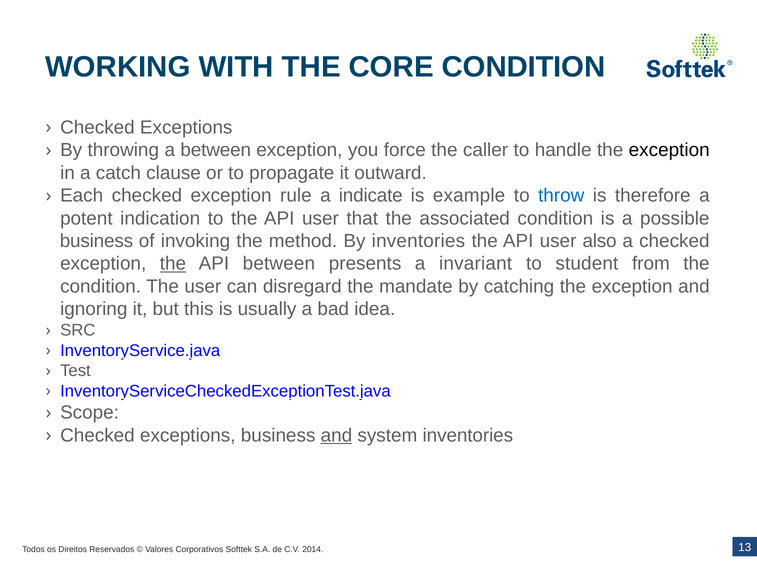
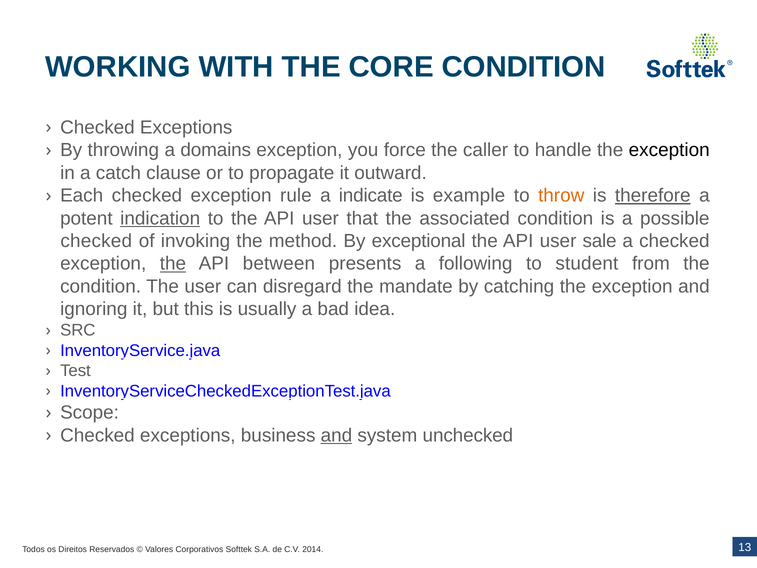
a between: between -> domains (216, 150)
throw colour: blue -> orange (561, 195)
therefore underline: none -> present (653, 195)
indication underline: none -> present (160, 218)
business: business -> checked (96, 241)
By inventories: inventories -> exceptional (419, 241)
also: also -> sale (600, 241)
invariant: invariant -> following (476, 264)
system inventories: inventories -> unchecked (468, 435)
